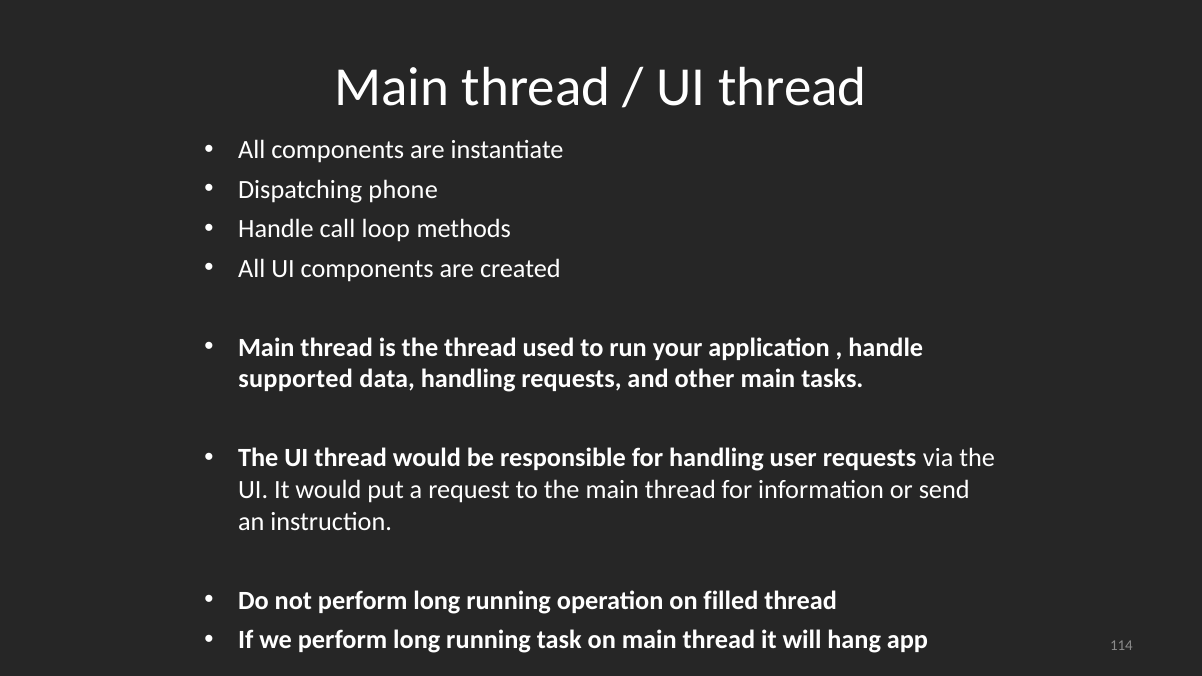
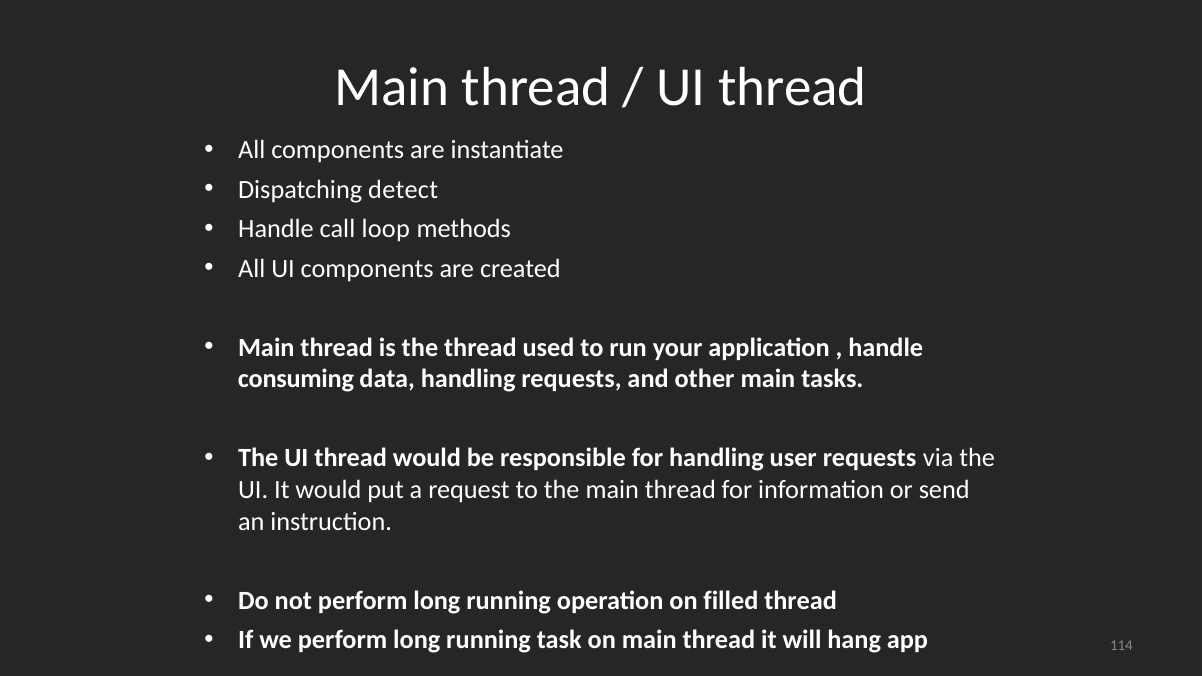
phone: phone -> detect (403, 189)
supported: supported -> consuming (296, 379)
